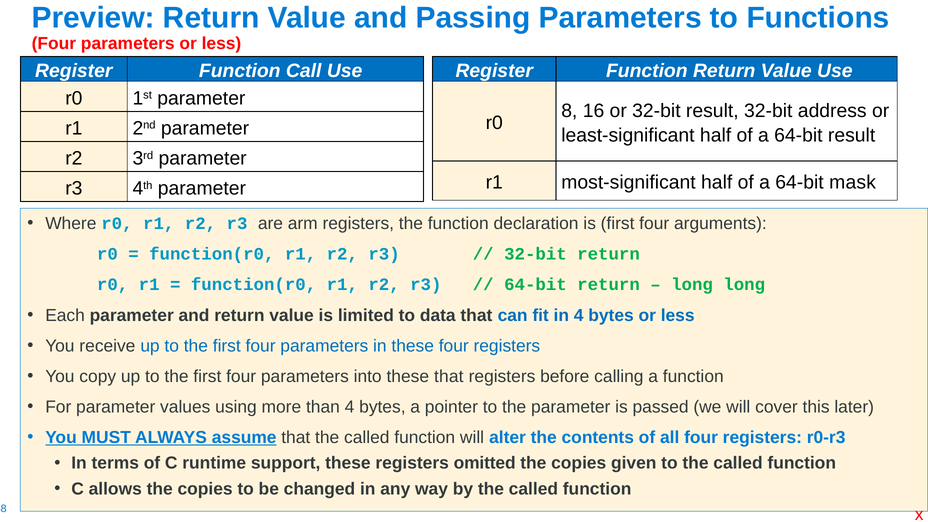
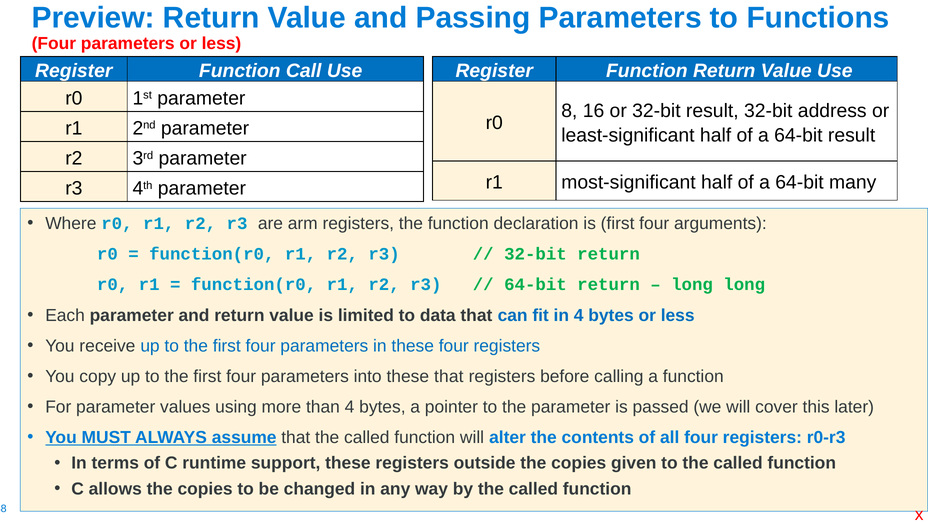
mask: mask -> many (853, 183)
omitted: omitted -> outside (485, 463)
